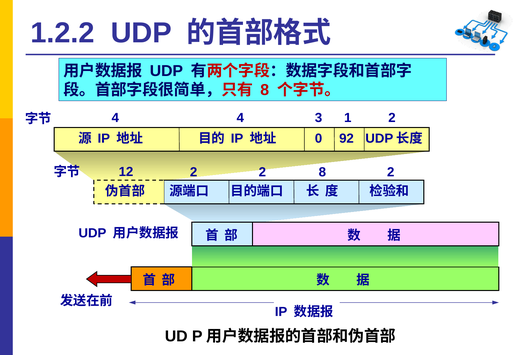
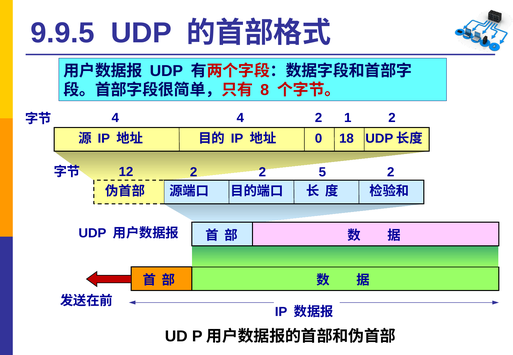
1.2.2: 1.2.2 -> 9.9.5 (63, 33)
4 3: 3 -> 2 (319, 118)
92: 92 -> 18 (347, 139)
2 8: 8 -> 5 (322, 172)
